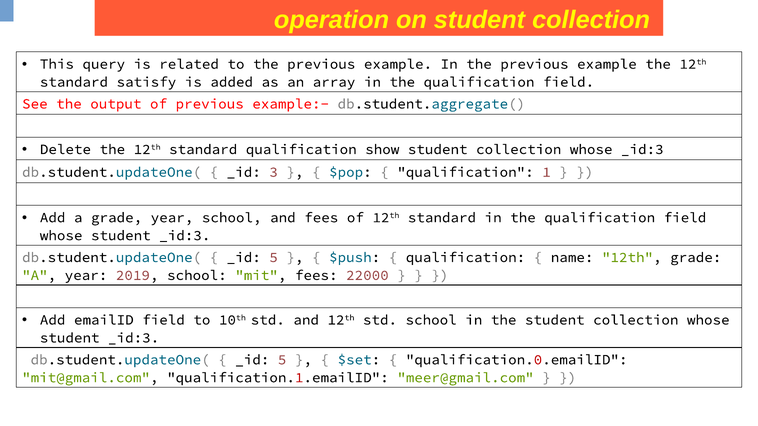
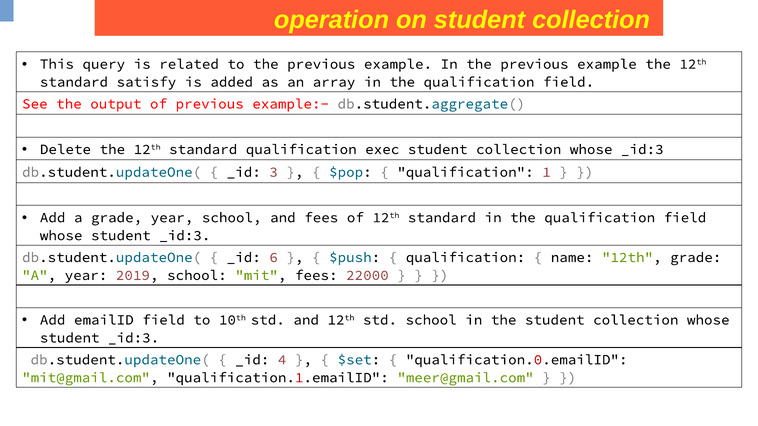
show: show -> exec (382, 149)
5: 5 -> 6 (274, 258)
5: 5 -> 4 (282, 360)
